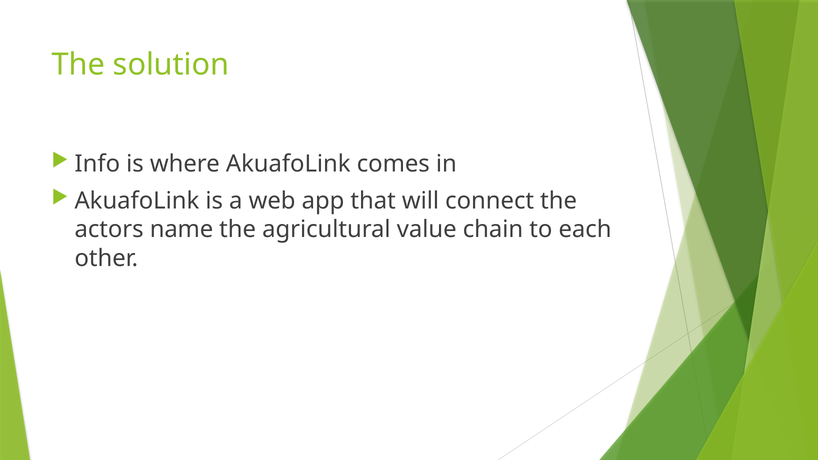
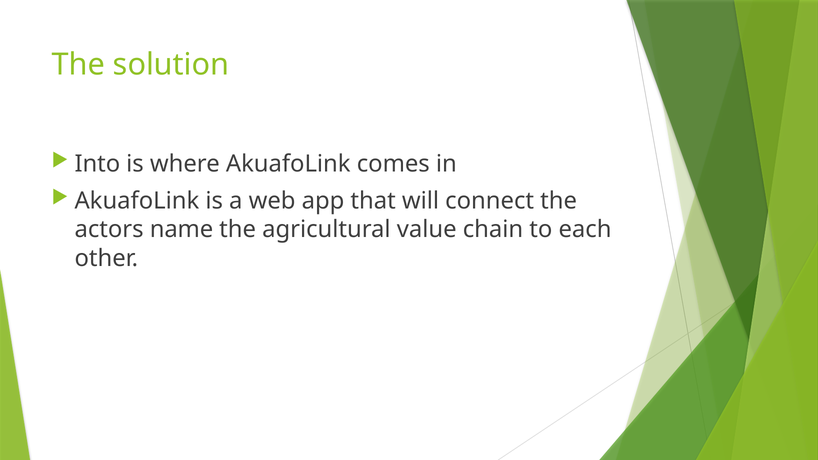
Info: Info -> Into (97, 164)
